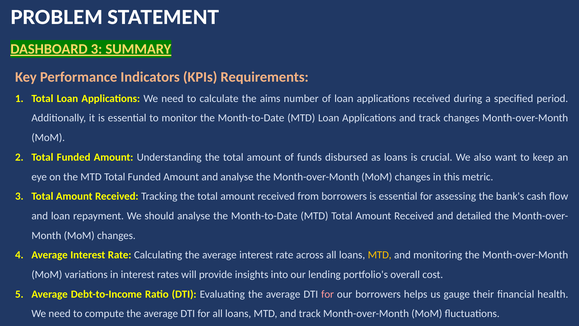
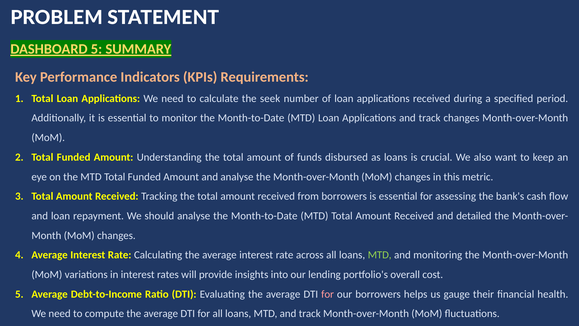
DASHBOARD 3: 3 -> 5 (96, 49)
aims: aims -> seek (270, 98)
MTD colour: yellow -> light green (380, 255)
